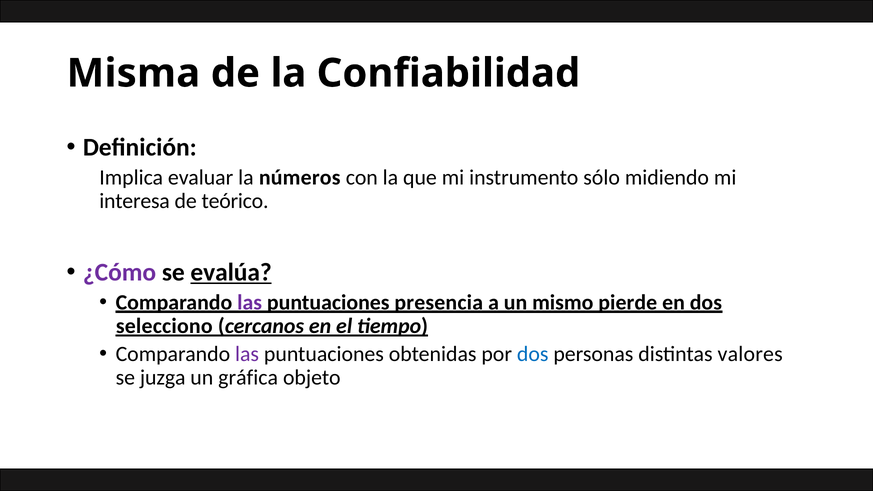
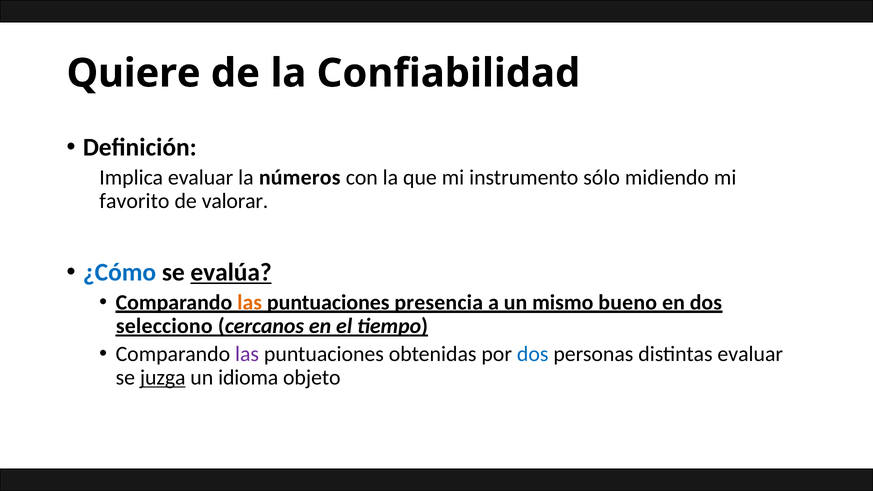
Misma: Misma -> Quiere (134, 73)
interesa: interesa -> favorito (134, 201)
teórico: teórico -> valorar (235, 201)
¿Cómo colour: purple -> blue (120, 272)
las colour: purple -> orange (250, 302)
pierde: pierde -> bueno (628, 302)
distintas valores: valores -> evaluar (750, 354)
juzga underline: none -> present (163, 378)
gráfica: gráfica -> idioma (248, 378)
